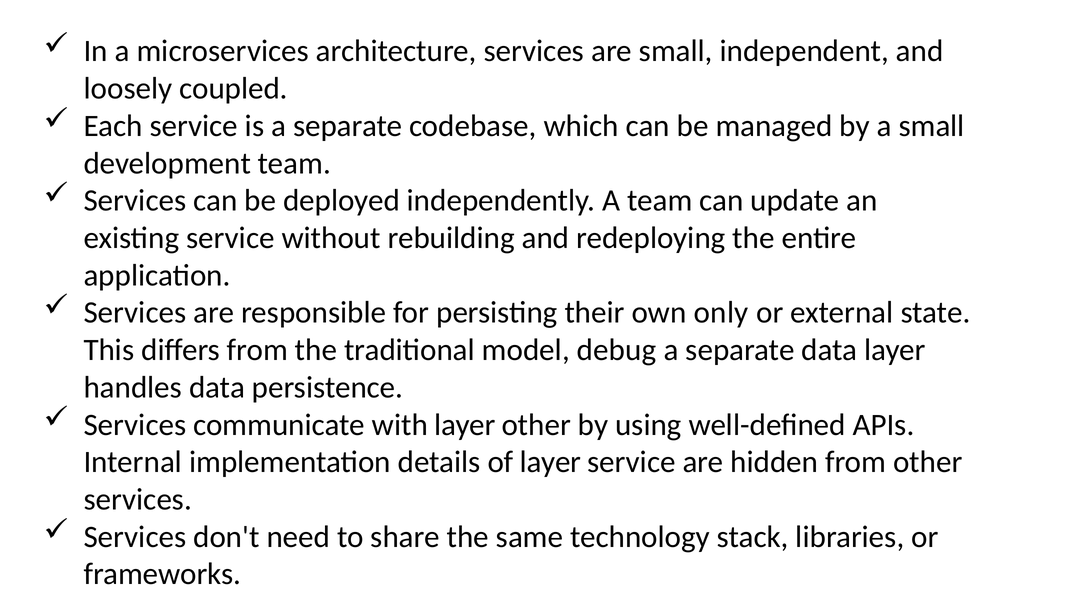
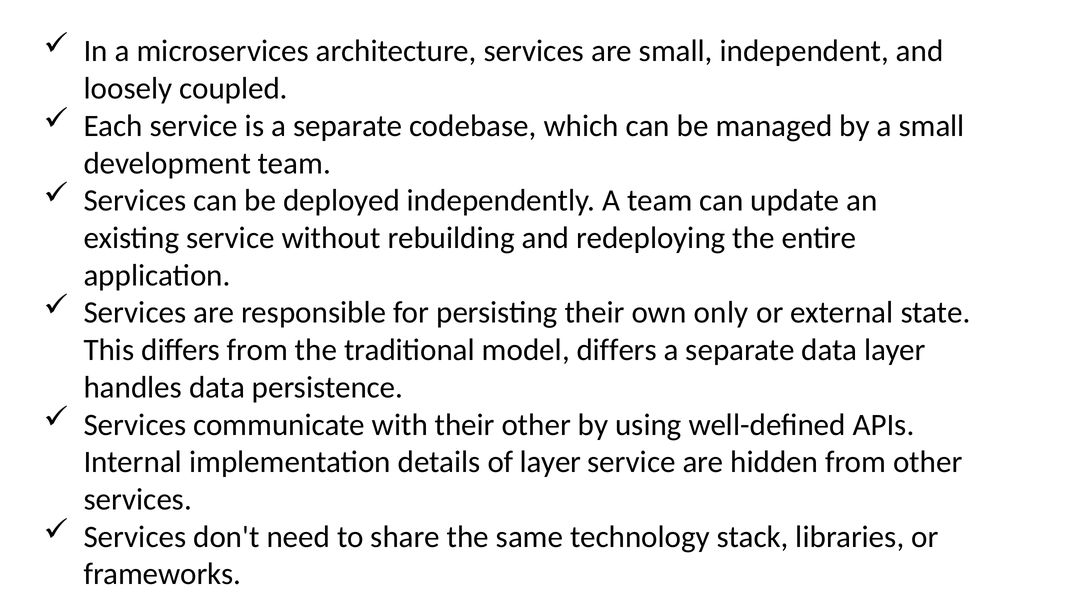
model debug: debug -> differs (617, 350)
with layer: layer -> their (465, 425)
